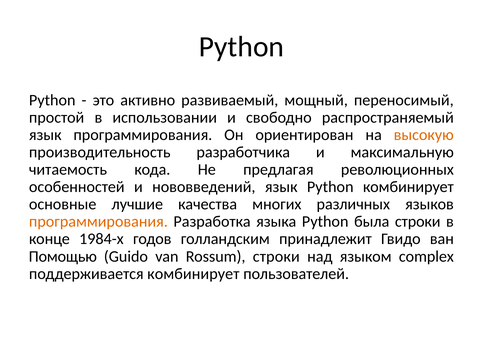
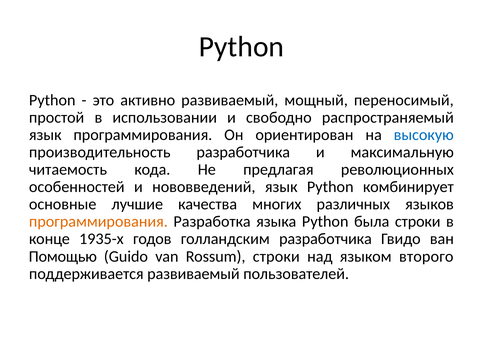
высокую colour: orange -> blue (424, 135)
1984-x: 1984-x -> 1935-x (101, 239)
голландским принадлежит: принадлежит -> разработчика (325, 239)
complex: complex -> второго (426, 257)
поддерживается комбинирует: комбинирует -> развиваемый (193, 274)
